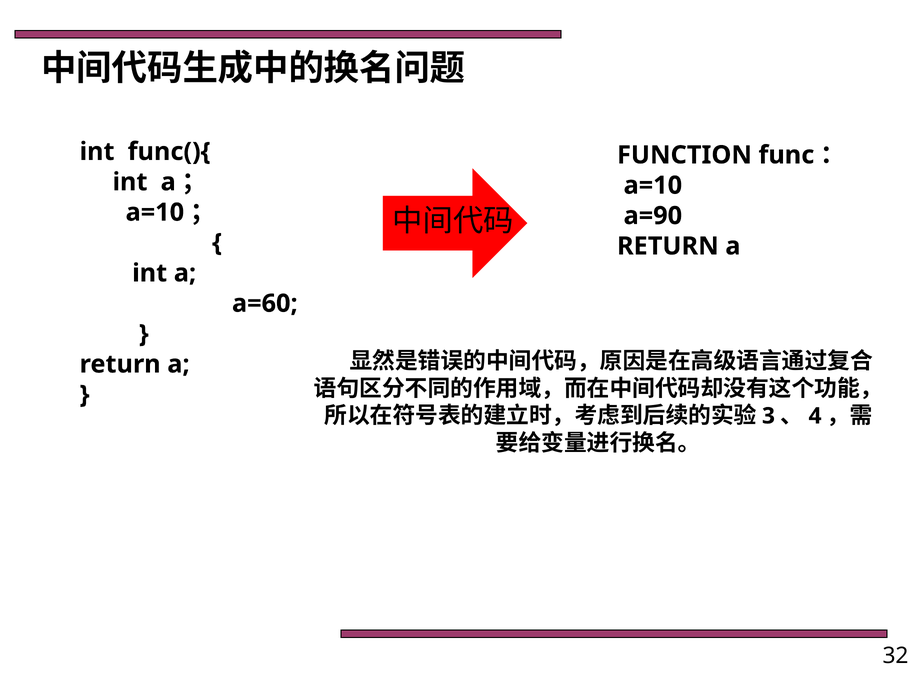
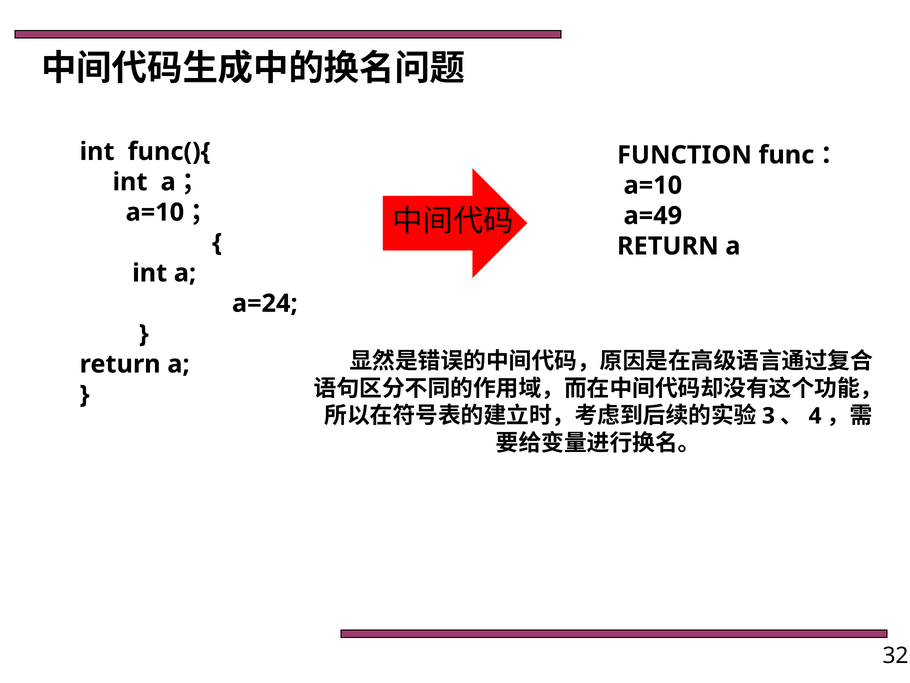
a=90: a=90 -> a=49 (653, 216)
a=60: a=60 -> a=24 (265, 303)
